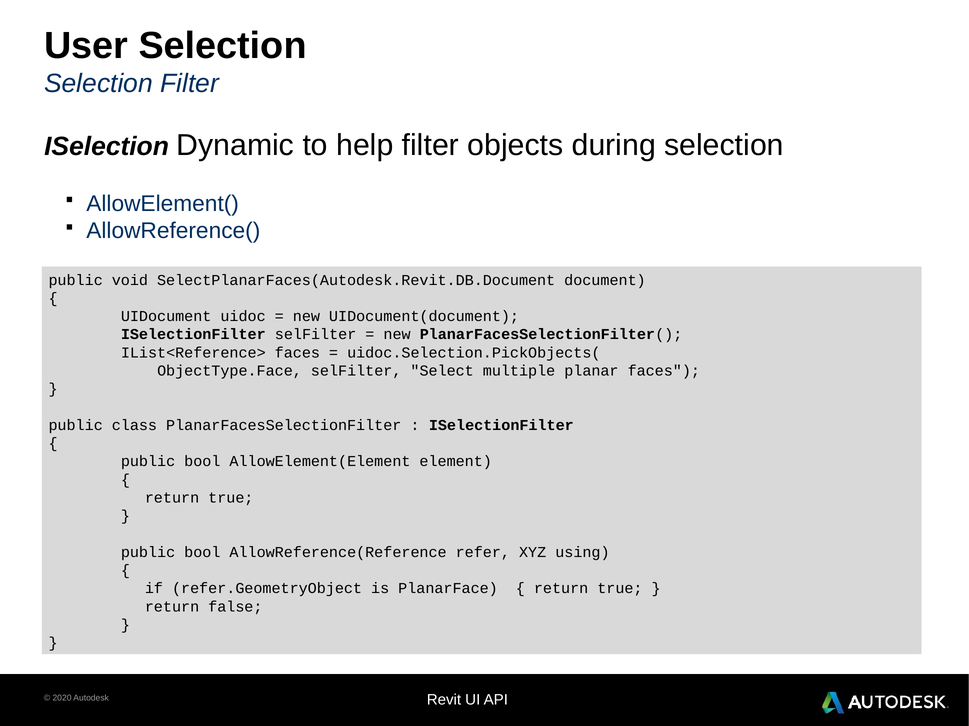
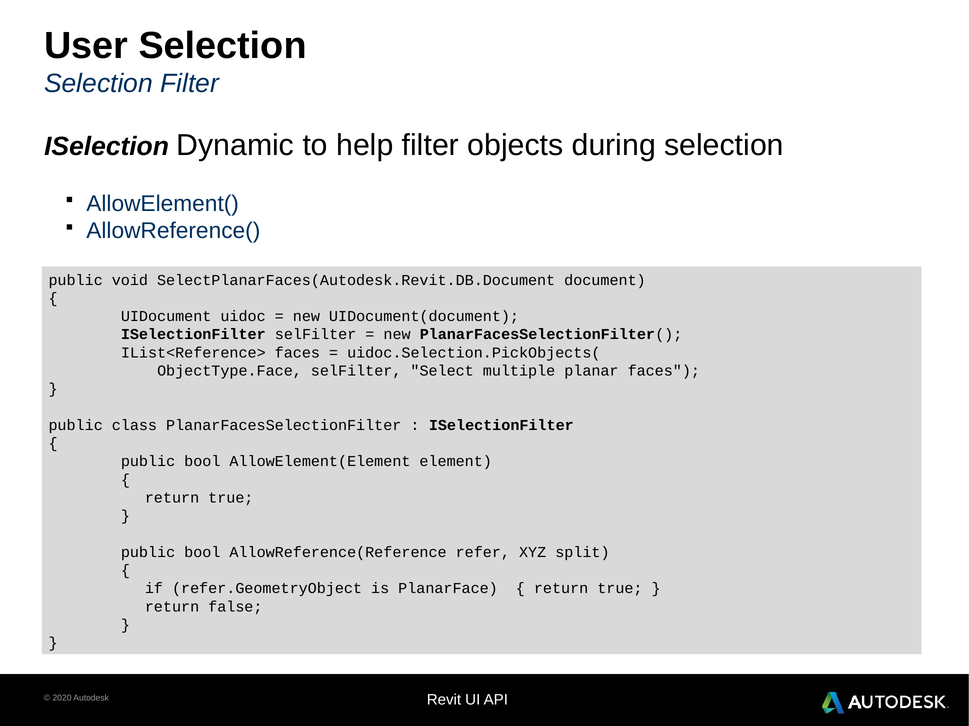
using: using -> split (582, 553)
